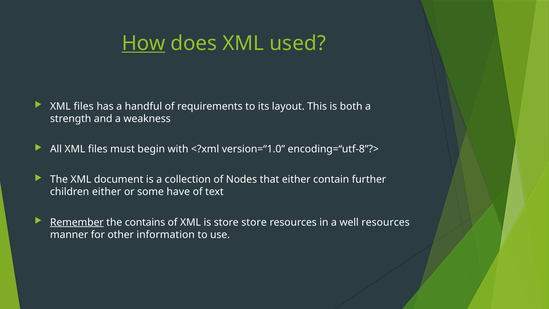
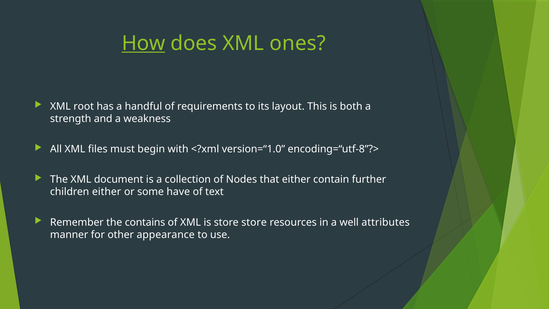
used: used -> ones (298, 43)
files: files -> root (84, 106)
Remember underline: present -> none (77, 222)
well resources: resources -> attributes (386, 222)
information: information -> appearance (166, 235)
